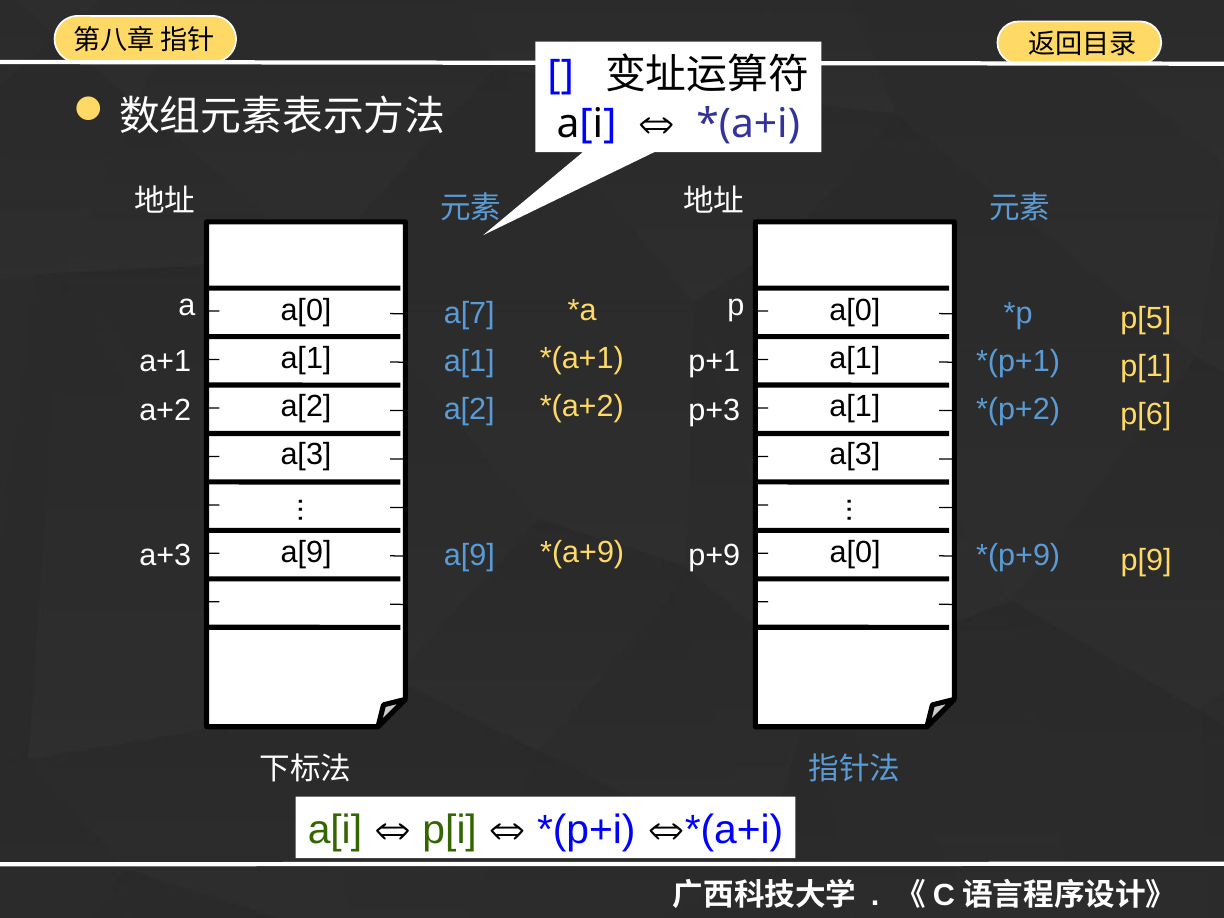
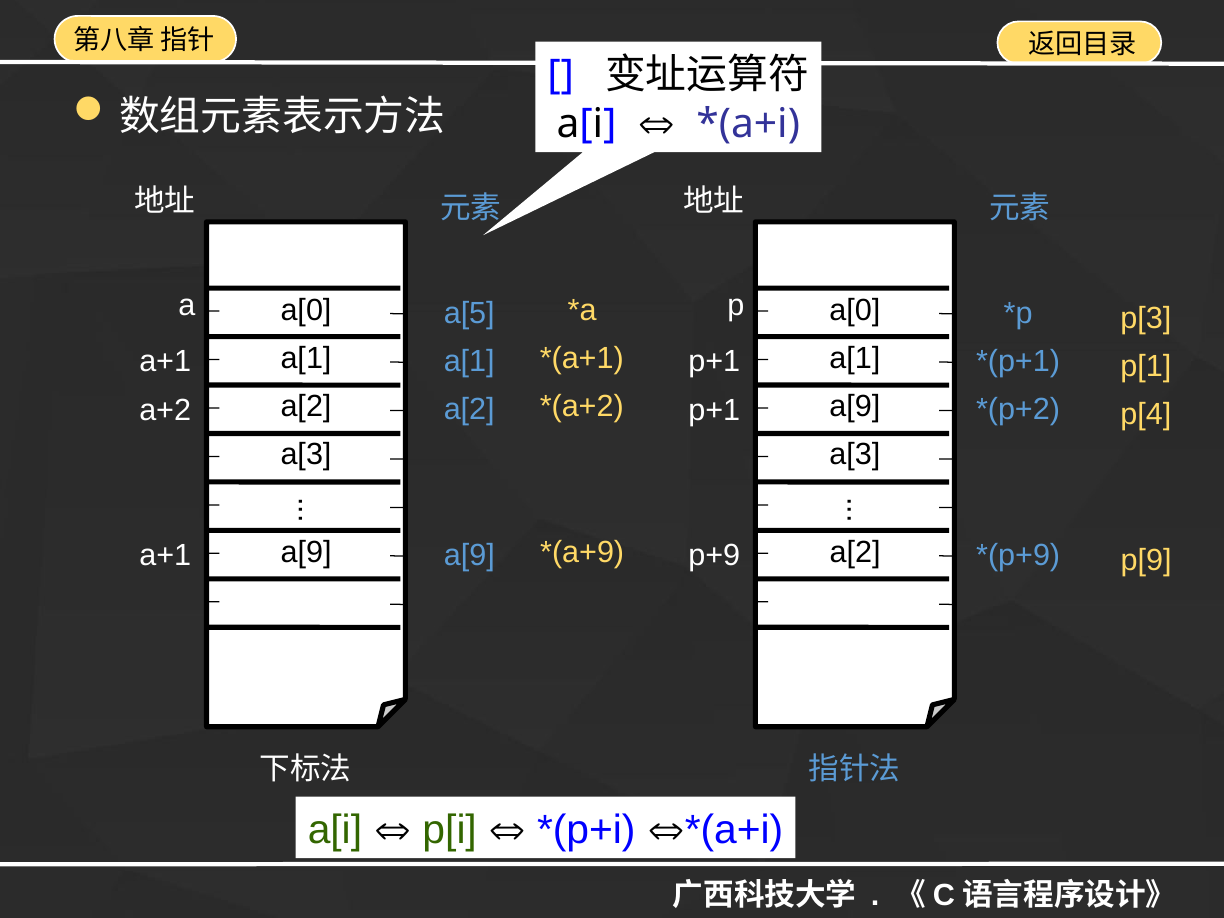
a[7: a[7 -> a[5 (469, 313)
p[5: p[5 -> p[3 (1146, 318)
a[1: a[1 -> a[9 (855, 407)
p+3: p+3 -> p+1 (714, 410)
p[6: p[6 -> p[4 (1146, 414)
a[0: a[0 -> a[2 (855, 553)
a+3: a+3 -> a+1 (165, 555)
